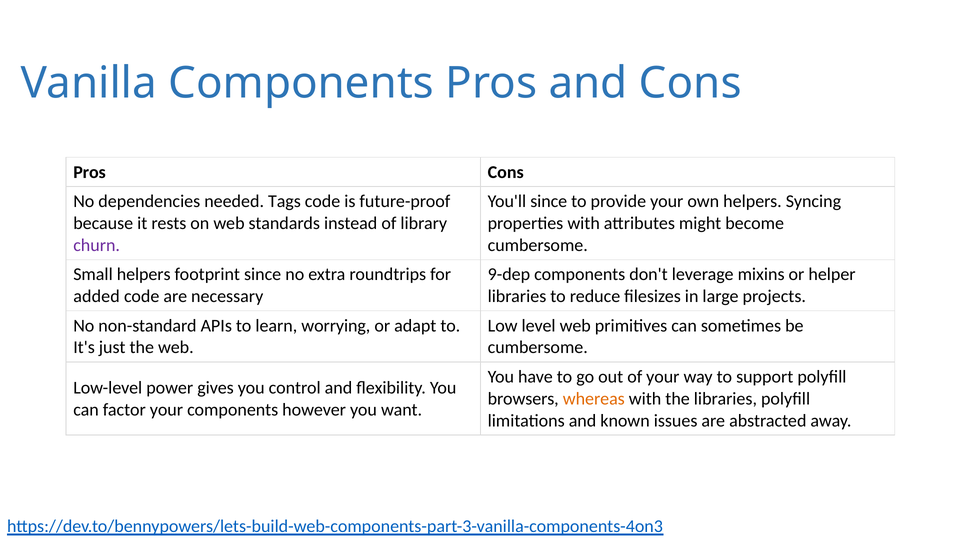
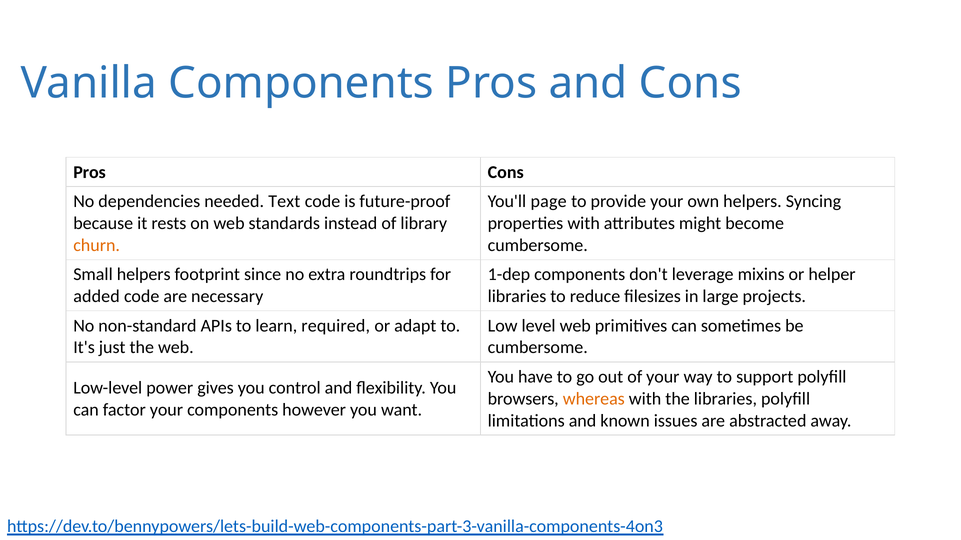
Tags: Tags -> Text (284, 201)
You'll since: since -> page (549, 201)
churn colour: purple -> orange (97, 245)
9-dep: 9-dep -> 1-dep (509, 275)
worrying: worrying -> required (336, 326)
